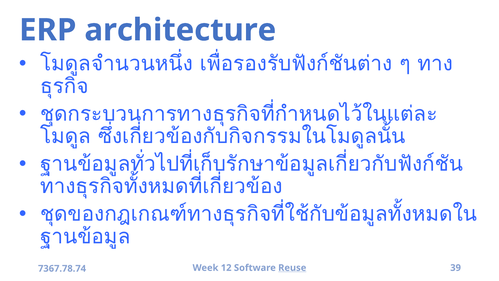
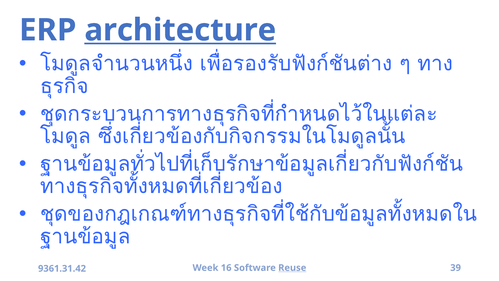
architecture underline: none -> present (180, 30)
12: 12 -> 16 (226, 268)
7367.78.74: 7367.78.74 -> 9361.31.42 (62, 268)
